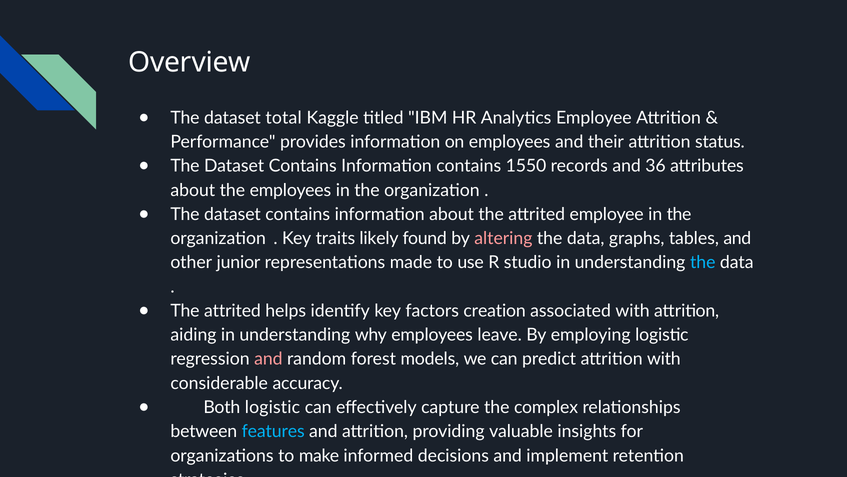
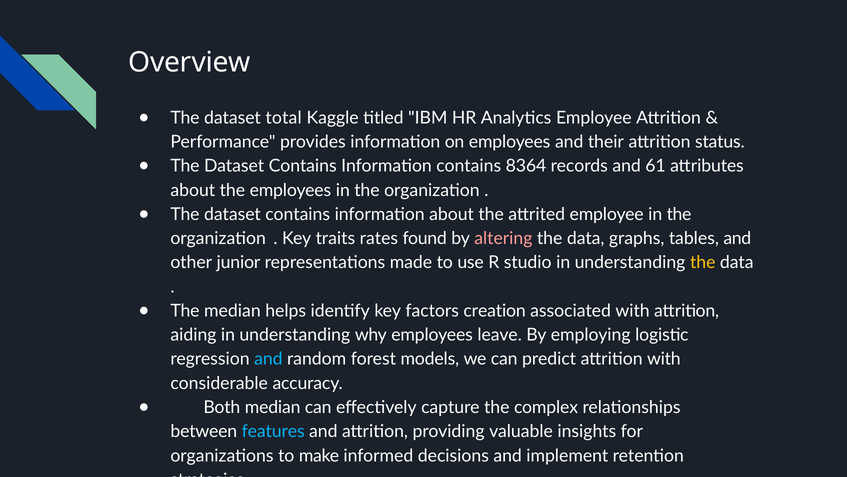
1550: 1550 -> 8364 (526, 166)
36: 36 -> 61 (655, 166)
likely: likely -> rates (379, 238)
the colour: light blue -> yellow (703, 262)
attrited: attrited -> median (232, 311)
and colour: pink -> light blue (268, 359)
Both logistic: logistic -> median (273, 407)
